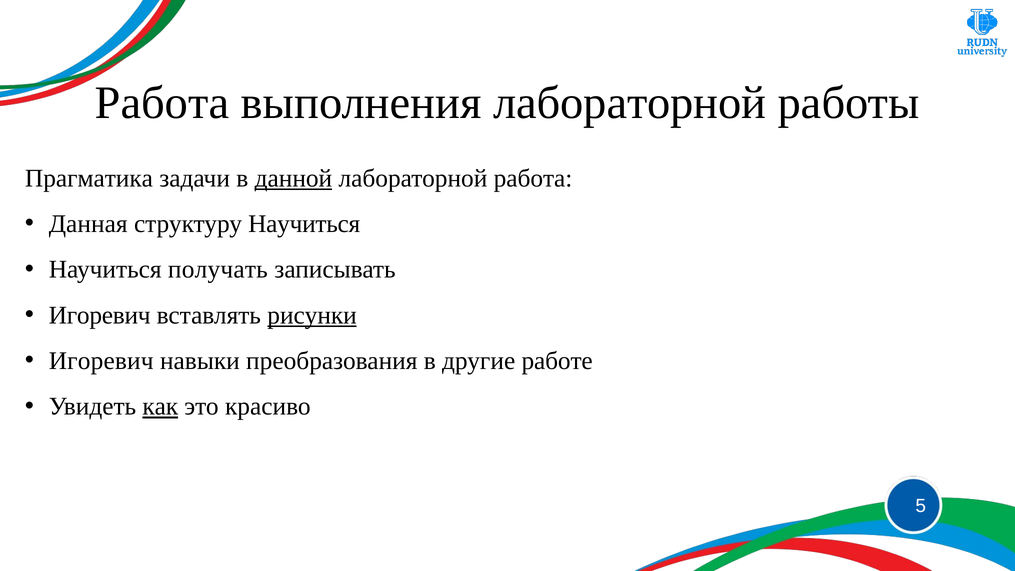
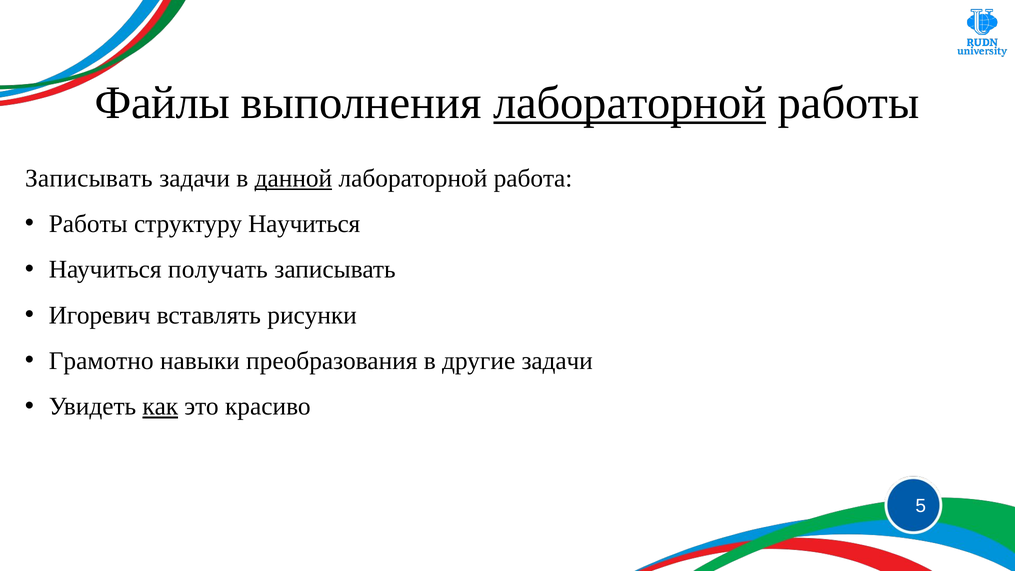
Работа: Работа -> Файлы (162, 103)
лабораторной underline: none -> present (630, 103)
Прагматика: Прагматика -> Записывать (89, 178)
Данная: Данная -> Работы (88, 224)
рисунки underline: present -> none (312, 315)
Игоревич: Игоревич -> Грамотно (101, 361)
другие работе: работе -> задачи (557, 361)
